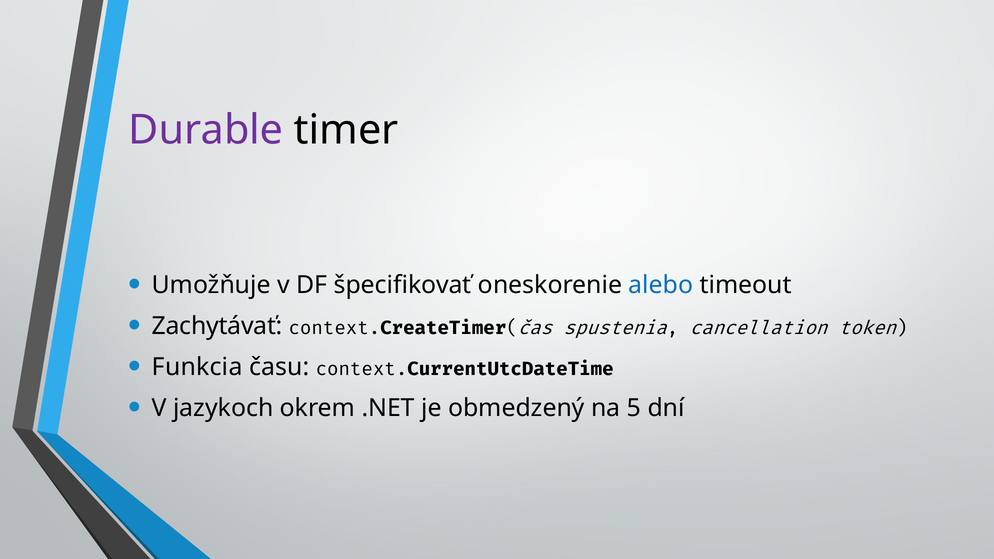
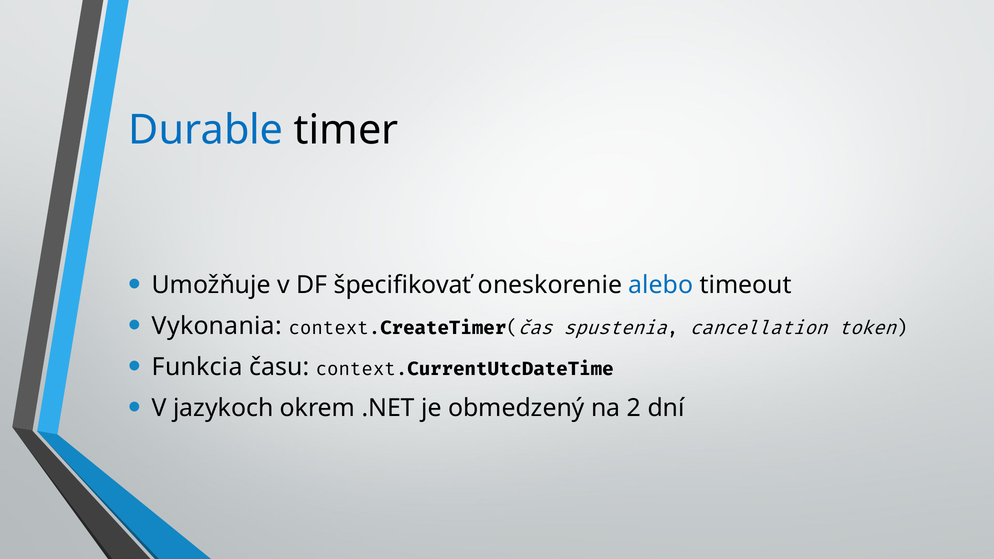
Durable colour: purple -> blue (206, 130)
Zachytávať: Zachytávať -> Vykonania (217, 326)
5: 5 -> 2 (634, 408)
